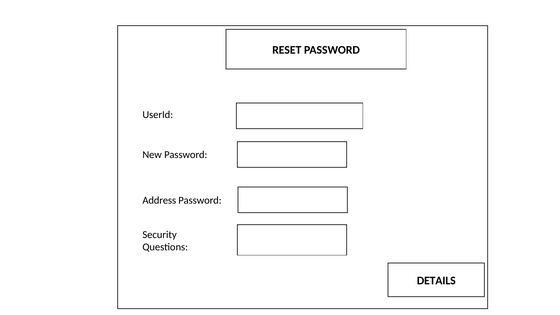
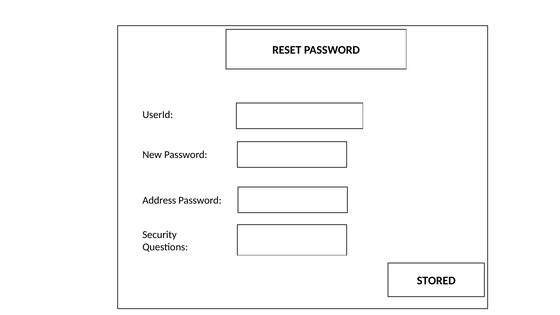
DETAILS: DETAILS -> STORED (436, 281)
